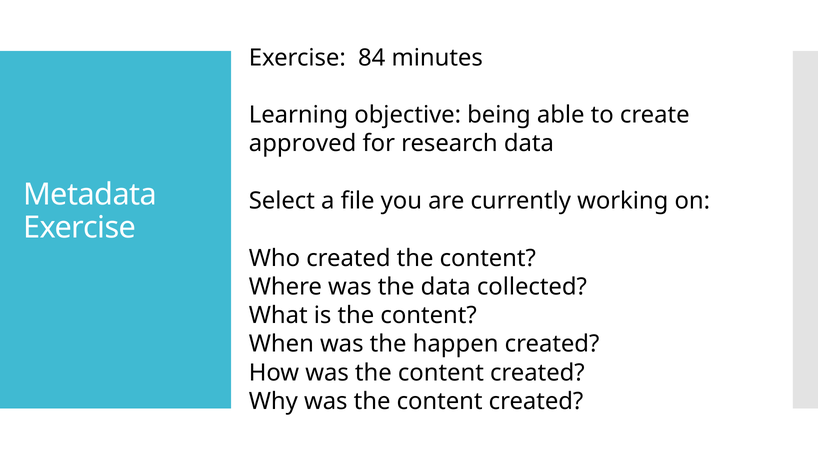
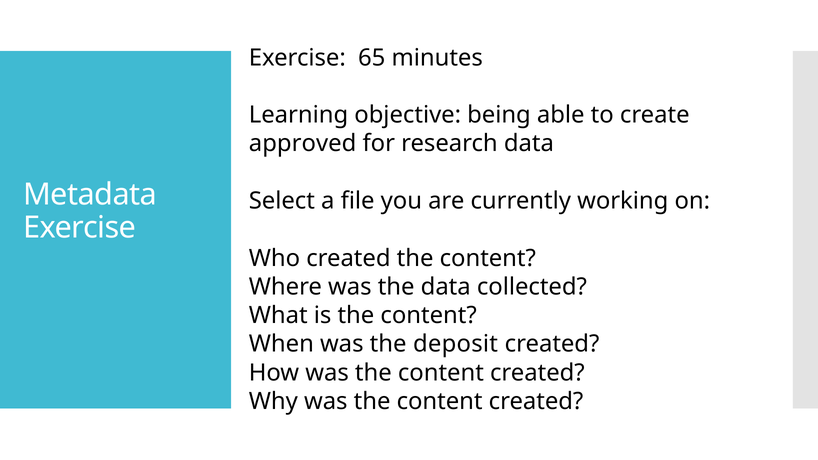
84: 84 -> 65 (372, 58)
happen: happen -> deposit (456, 344)
